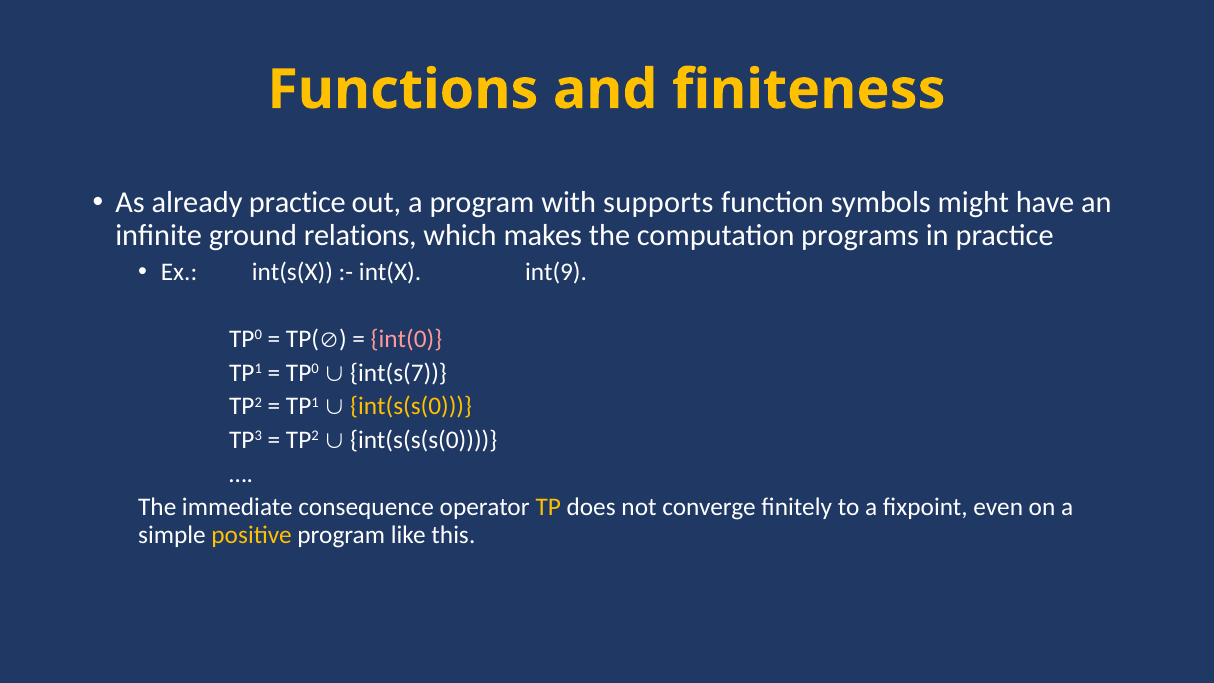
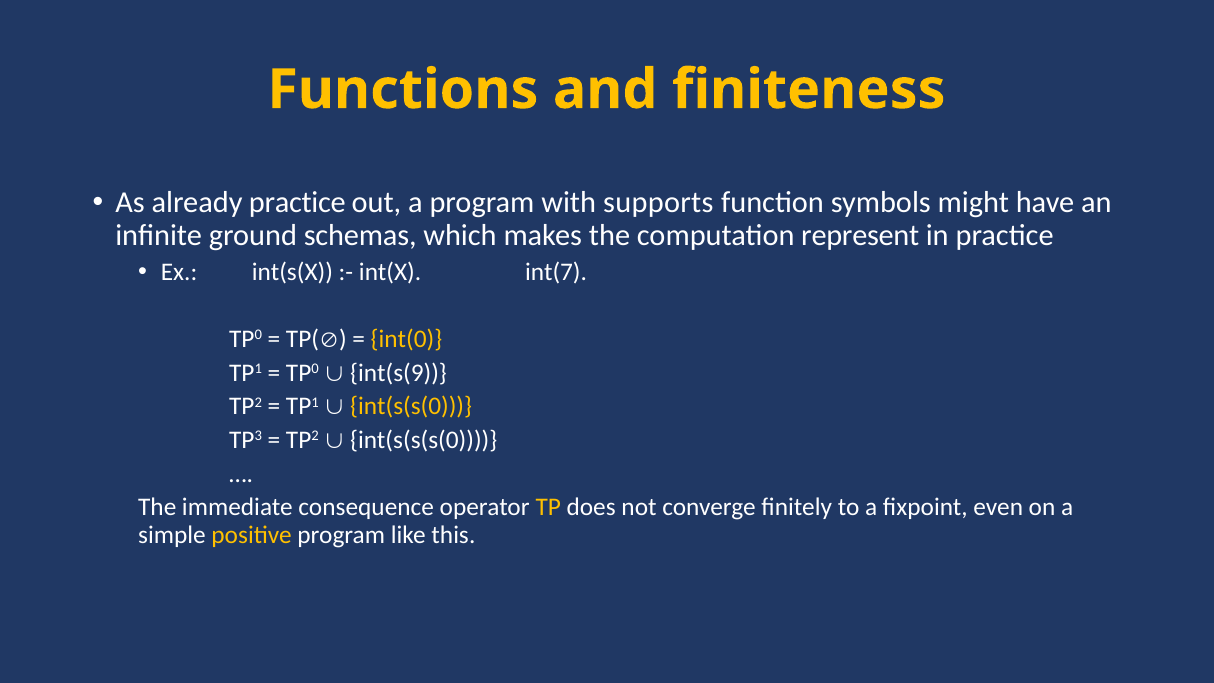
relations: relations -> schemas (360, 235)
programs: programs -> represent (860, 235)
int(9: int(9 -> int(7 (556, 272)
int(0 colour: pink -> yellow (406, 339)
int(s(7: int(s(7 -> int(s(9 (399, 373)
